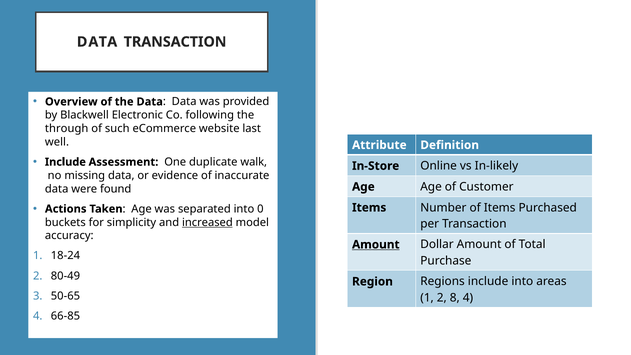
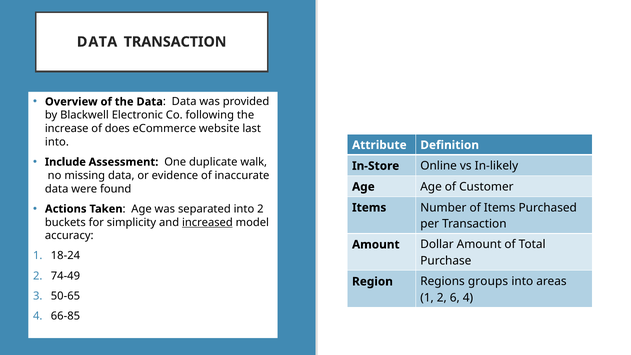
through: through -> increase (67, 129)
such: such -> does (117, 129)
well: well -> into (57, 142)
into 0: 0 -> 2 (260, 209)
Amount underline: present -> none (376, 245)
80-49: 80-49 -> 74-49 (65, 276)
Regions include: include -> groups (488, 281)
8: 8 -> 6 (455, 298)
